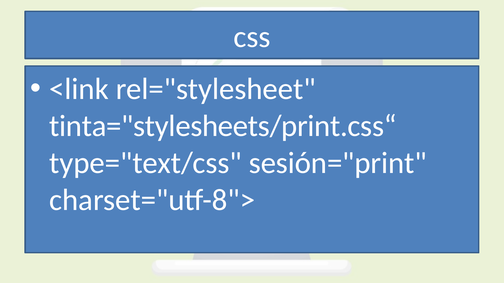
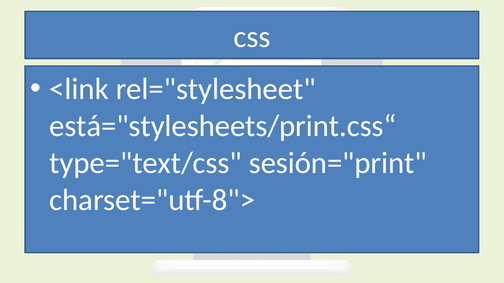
tinta="stylesheets/print.css“: tinta="stylesheets/print.css“ -> está="stylesheets/print.css“ (223, 126)
